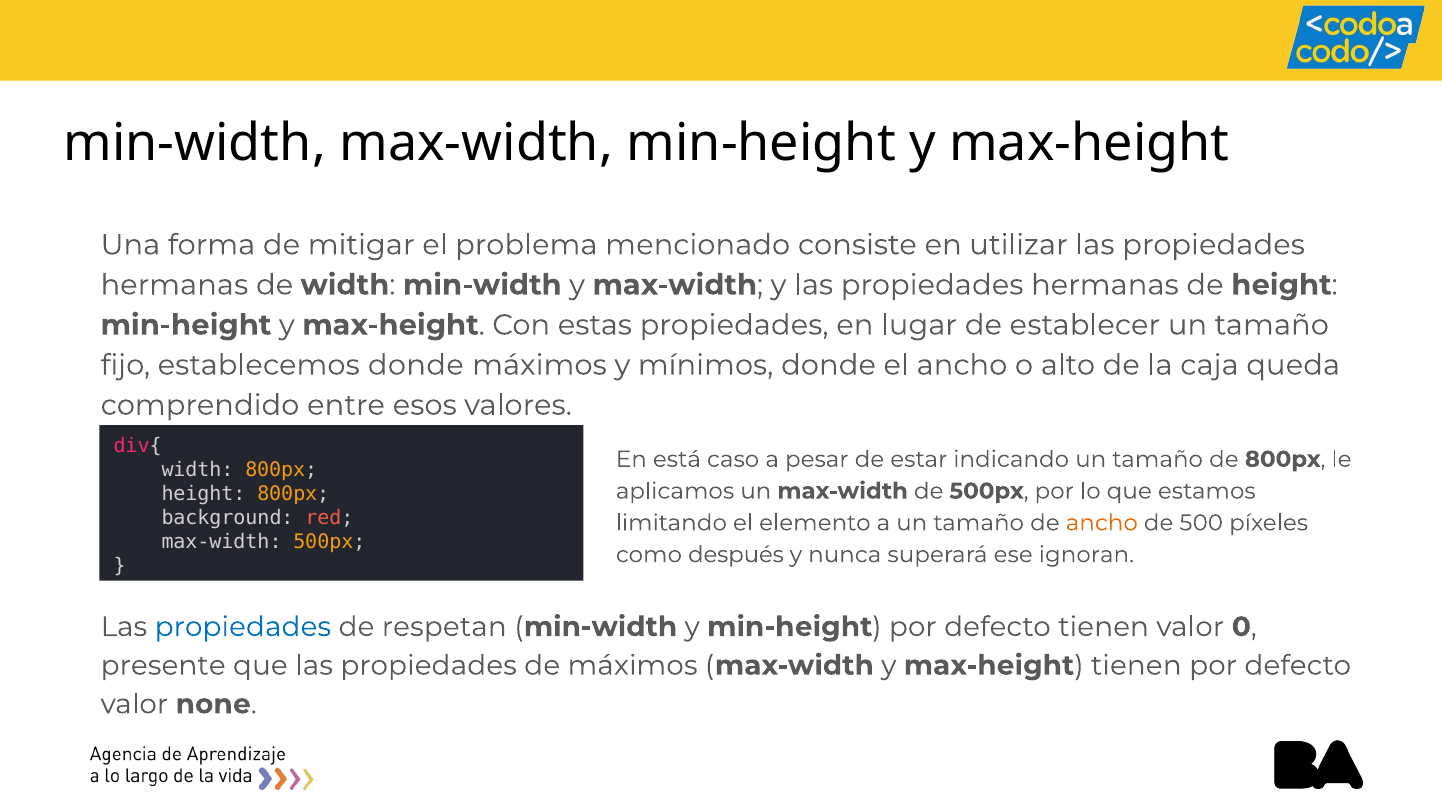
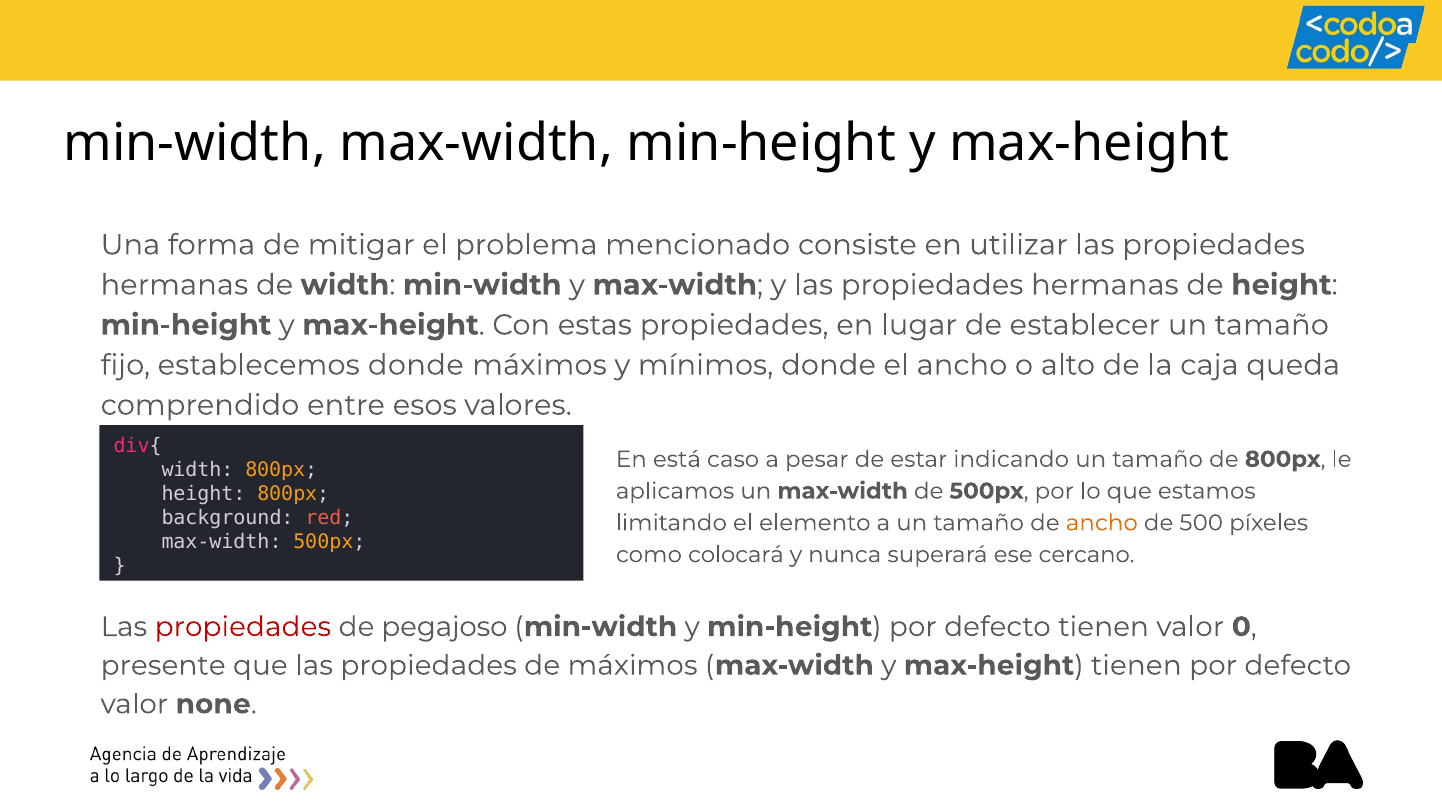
después: después -> colocará (736, 555)
ignoran: ignoran -> cercano (1087, 555)
propiedades colour: blue -> red (243, 627)
respetan: respetan -> pegajoso (444, 627)
